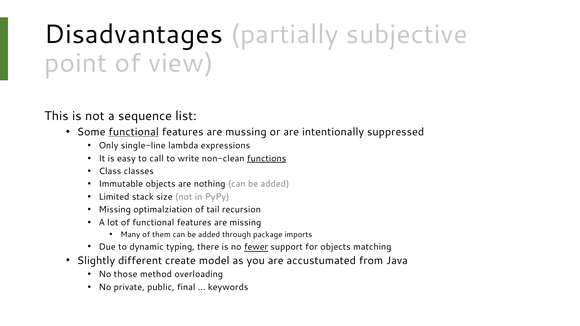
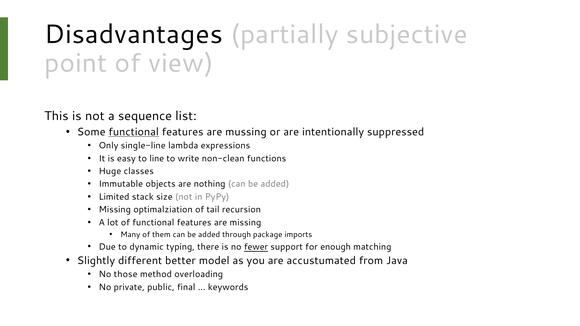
call: call -> line (157, 159)
functions underline: present -> none (267, 159)
Class: Class -> Huge (110, 171)
for objects: objects -> enough (336, 247)
create: create -> better (180, 261)
